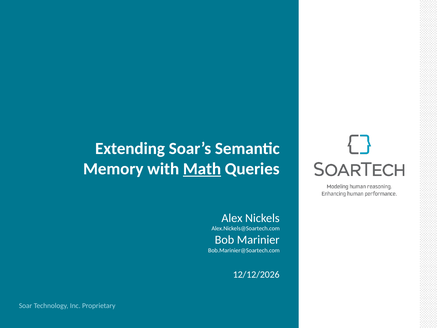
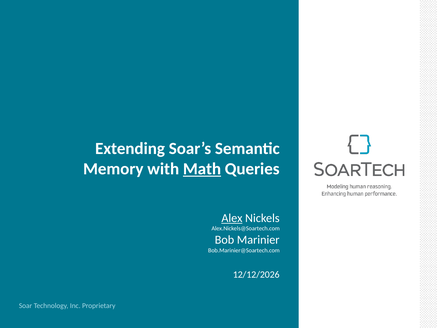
Alex underline: none -> present (232, 218)
